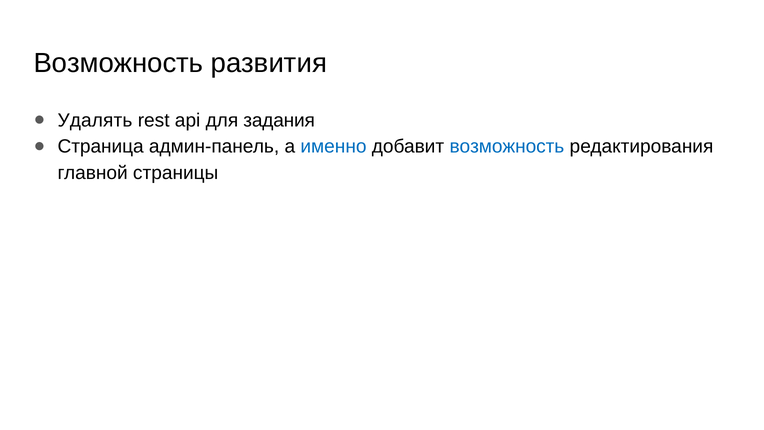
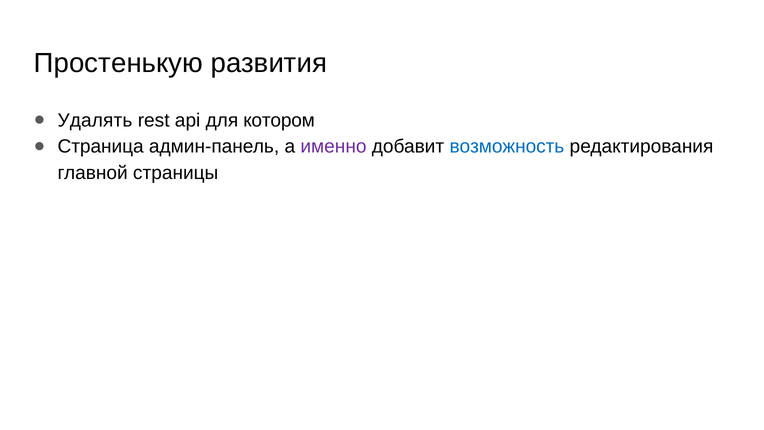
Возможность: Возможность -> Простенькую (118, 63)
задания: задания -> котором (279, 120)
именно colour: blue -> purple (333, 146)
